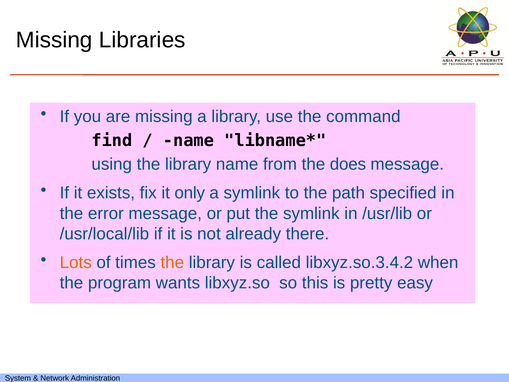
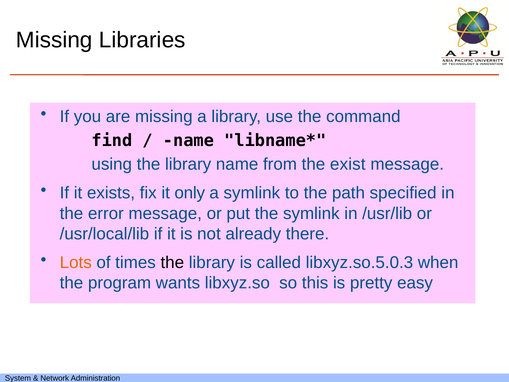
does: does -> exist (348, 164)
the colour: orange -> black (172, 262)
libxyz.so.3.4.2: libxyz.so.3.4.2 -> libxyz.so.5.0.3 (359, 262)
